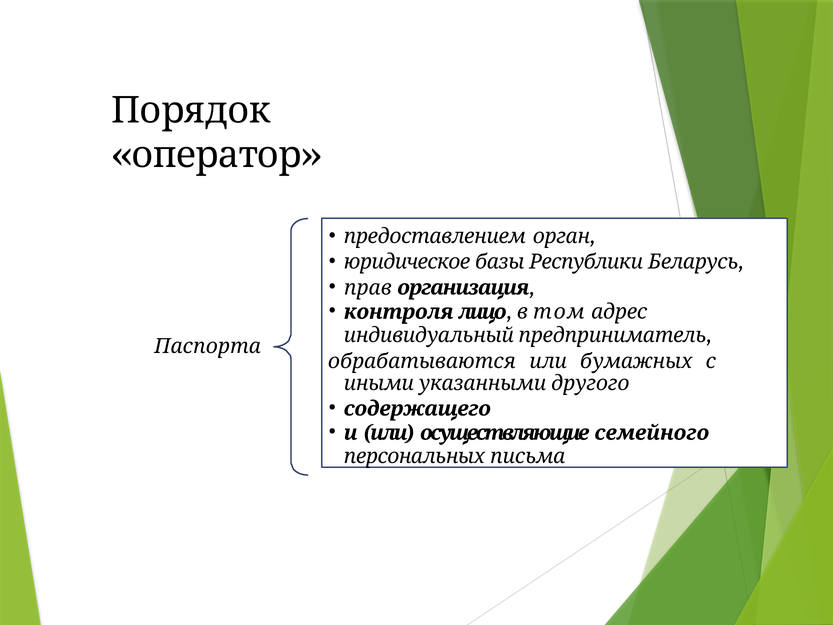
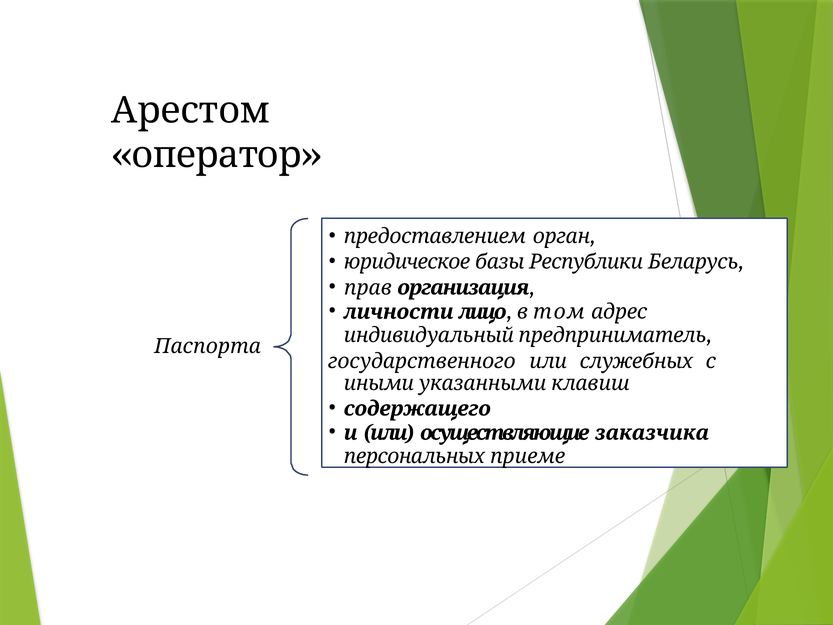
Порядок: Порядок -> Арестом (191, 111)
контроля: контроля -> личности (399, 312)
обрабатываются: обрабатываются -> государственного (422, 361)
бумажных: бумажных -> служебных (636, 361)
другого: другого -> клавиш (590, 383)
семейного: семейного -> заказчика (652, 433)
письма: письма -> приеме (528, 456)
